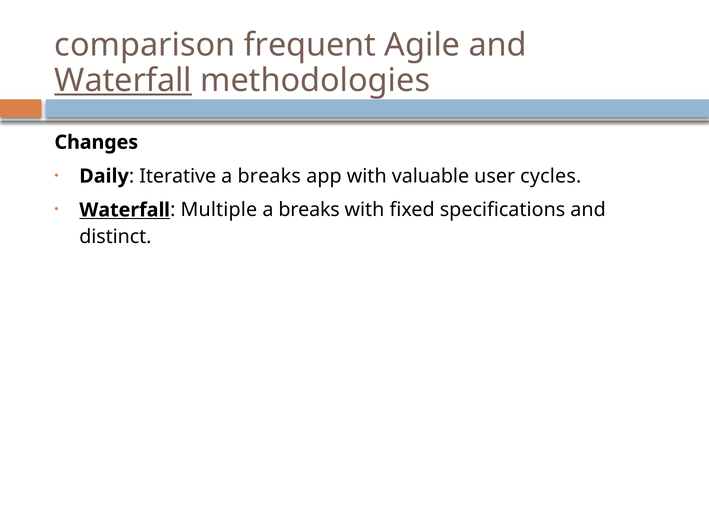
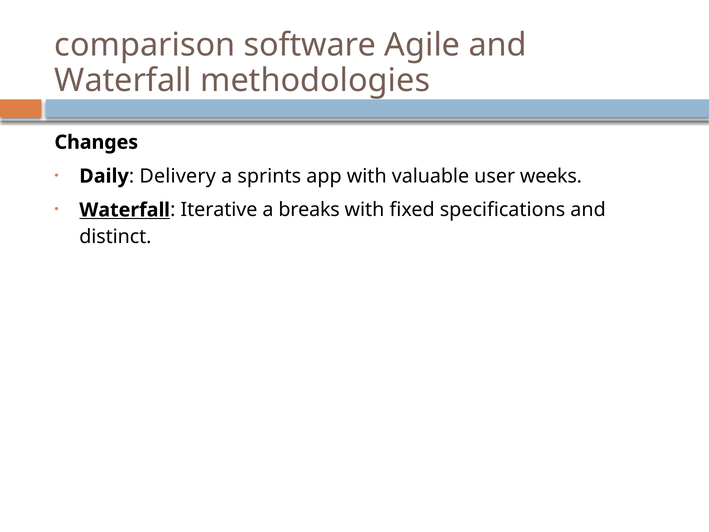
frequent: frequent -> software (310, 45)
Waterfall underline: present -> none (123, 81)
Iterative: Iterative -> Delivery (178, 176)
breaks: breaks -> sprints (269, 176)
cycles: cycles -> weeks (551, 176)
Multiple: Multiple -> Iterative (219, 210)
